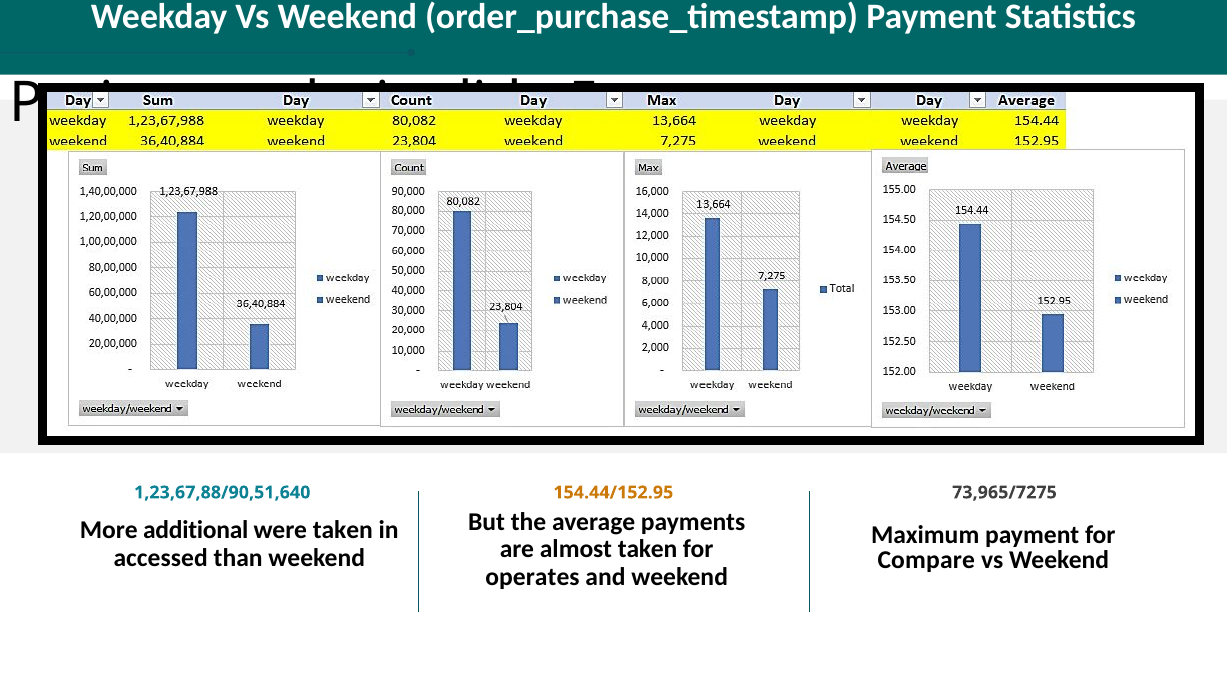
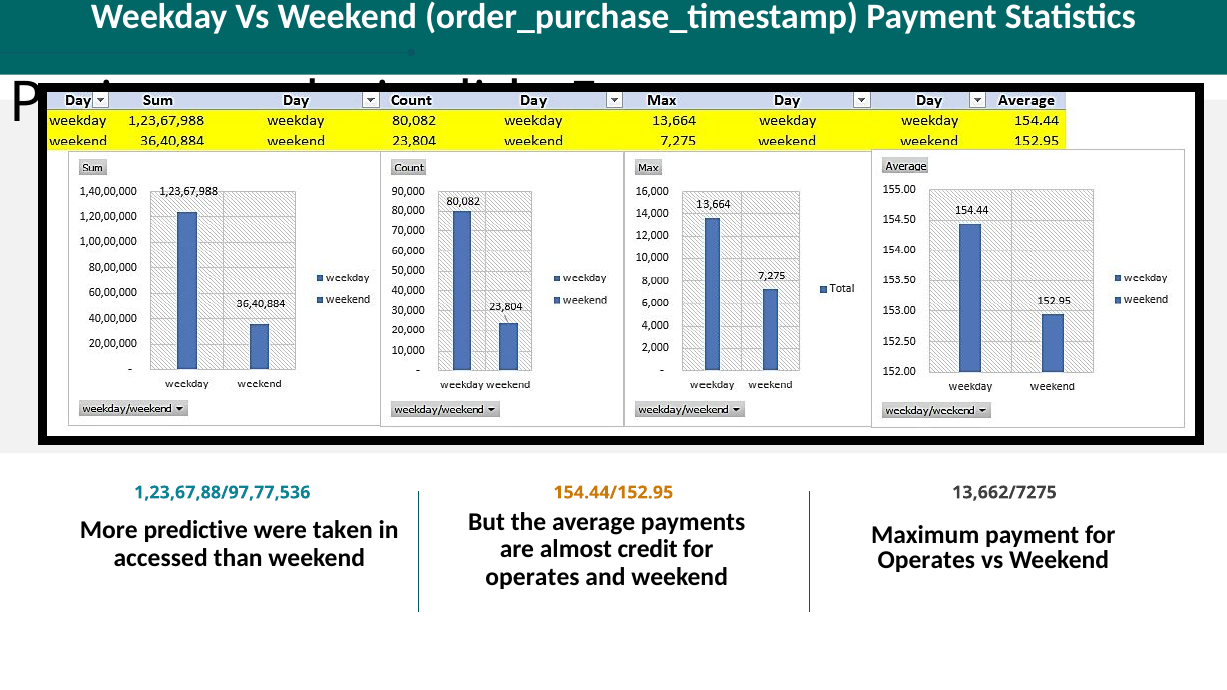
1,23,67,88/90,51,640: 1,23,67,88/90,51,640 -> 1,23,67,88/97,77,536 (222, 493)
73,965/7275: 73,965/7275 -> 13,662/7275 (1004, 493)
additional: additional -> predictive (196, 530)
almost taken: taken -> credit (648, 549)
Compare: Compare -> Operates (926, 560)
